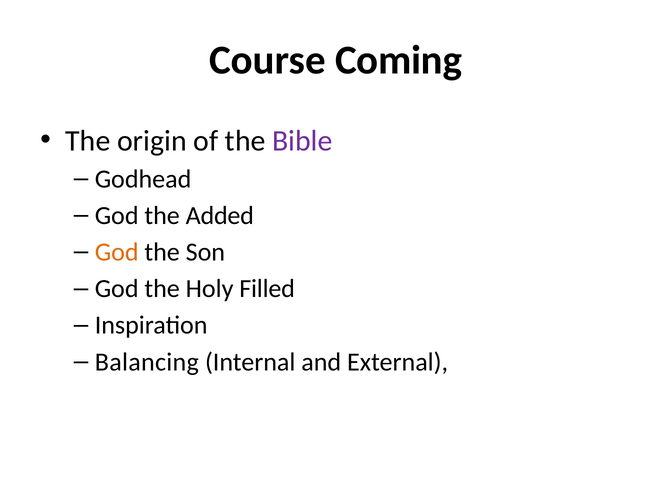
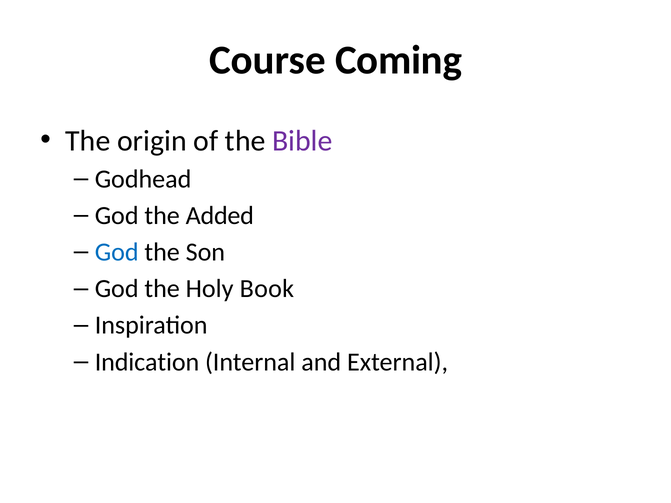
God colour: orange -> blue (117, 252)
Filled: Filled -> Book (267, 289)
Balancing: Balancing -> Indication (147, 362)
